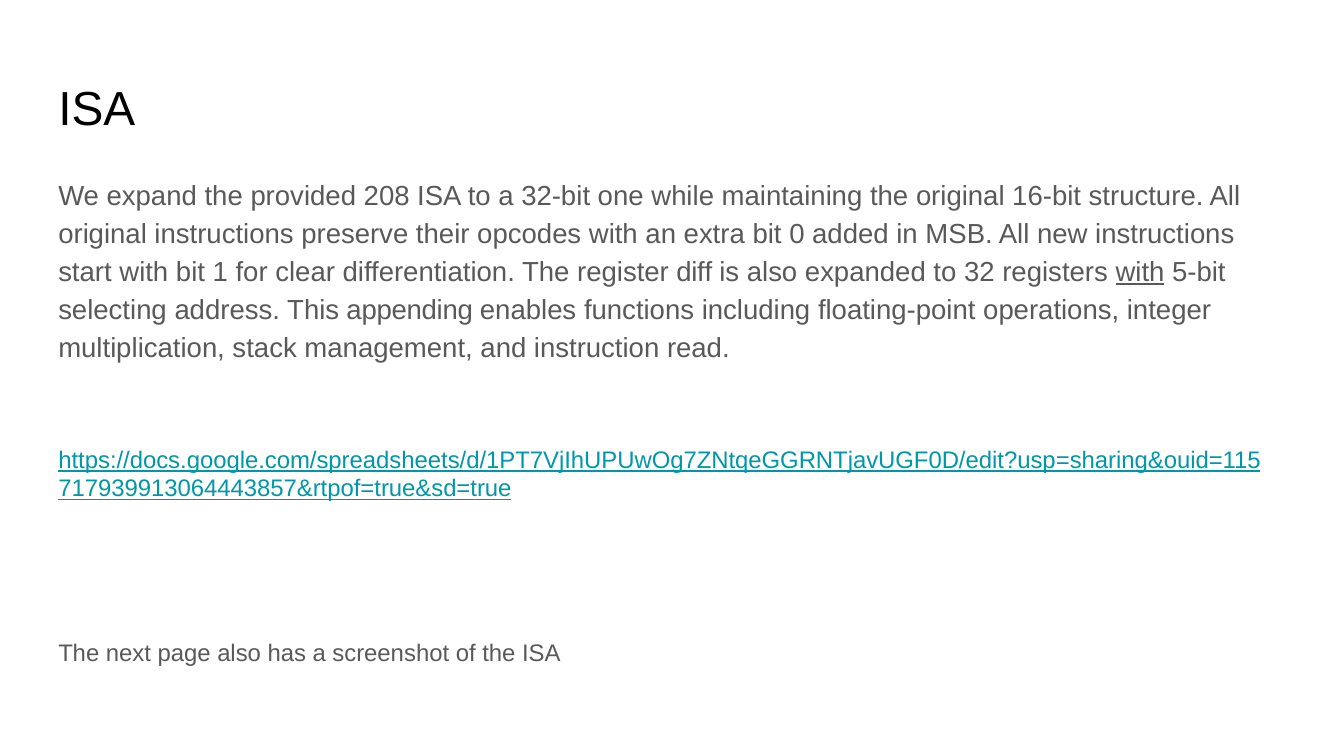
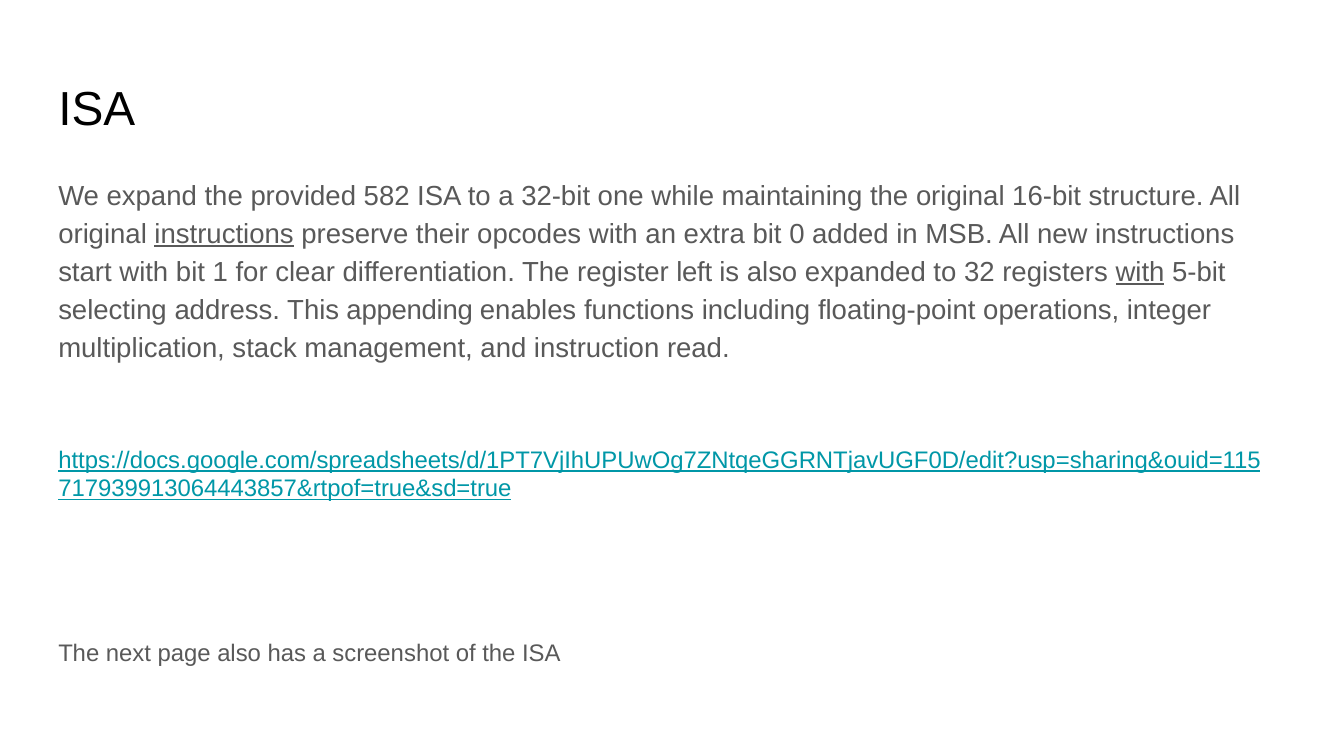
208: 208 -> 582 (387, 196)
instructions underline: none -> present (224, 234)
diff: diff -> left (694, 272)
